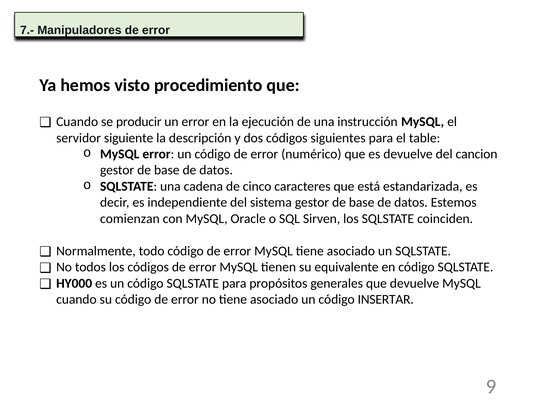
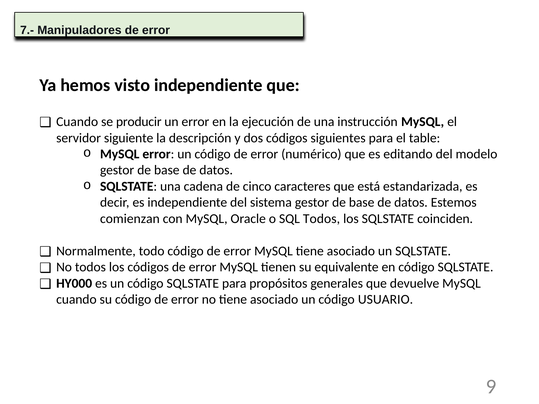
visto procedimiento: procedimiento -> independiente (208, 85)
es devuelve: devuelve -> editando (408, 154)
cancion: cancion -> modelo (476, 154)
SQL Sirven: Sirven -> Todos (322, 219)
INSERTAR: INSERTAR -> USUARIO (386, 300)
